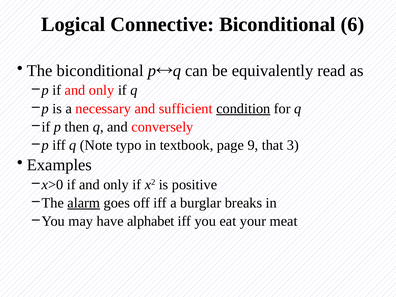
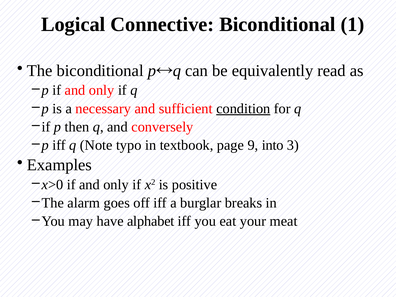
6: 6 -> 1 (353, 24)
that: that -> into (273, 145)
alarm underline: present -> none (84, 203)
